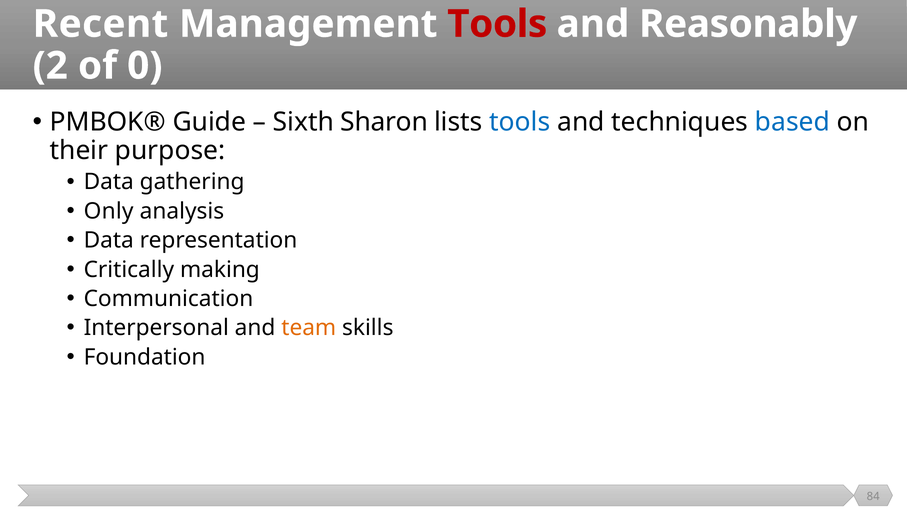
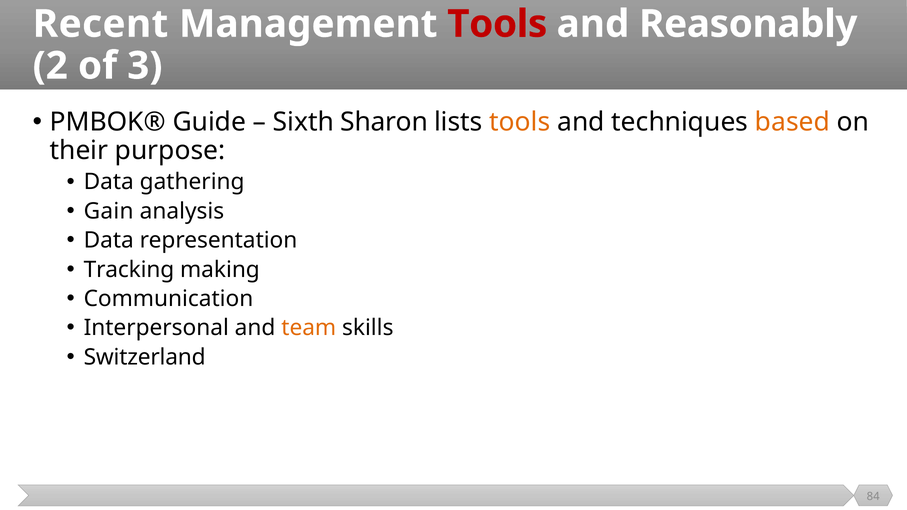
0: 0 -> 3 (145, 66)
tools colour: blue -> orange (520, 122)
based colour: blue -> orange (792, 122)
Only: Only -> Gain (109, 211)
Critically: Critically -> Tracking (129, 270)
Foundation: Foundation -> Switzerland (145, 357)
